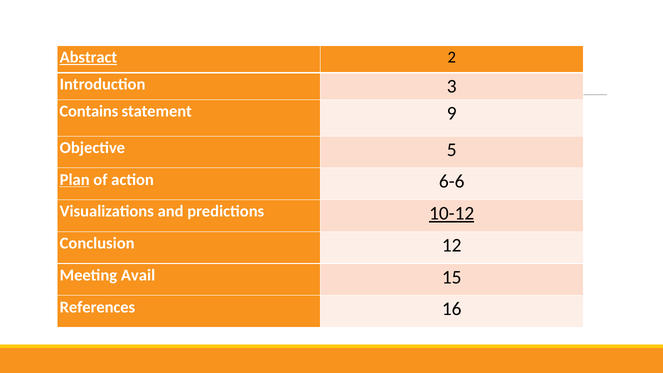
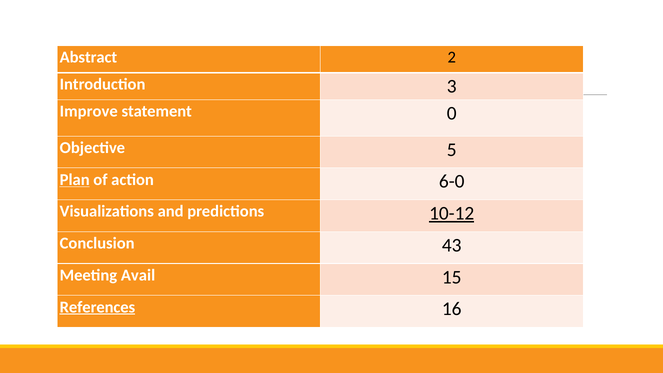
Abstract underline: present -> none (88, 57)
Contains: Contains -> Improve (89, 111)
9: 9 -> 0 (452, 113)
6-6: 6-6 -> 6-0 (452, 182)
12: 12 -> 43 (452, 245)
References underline: none -> present (97, 307)
